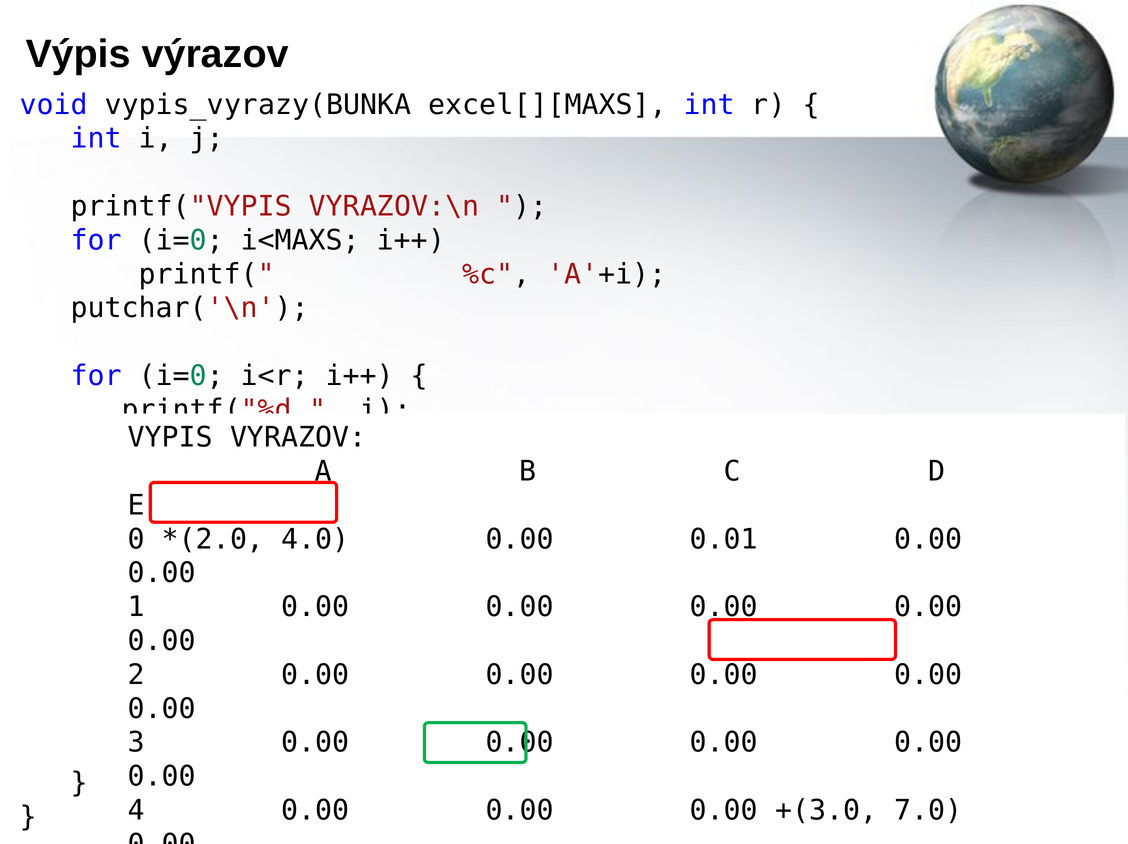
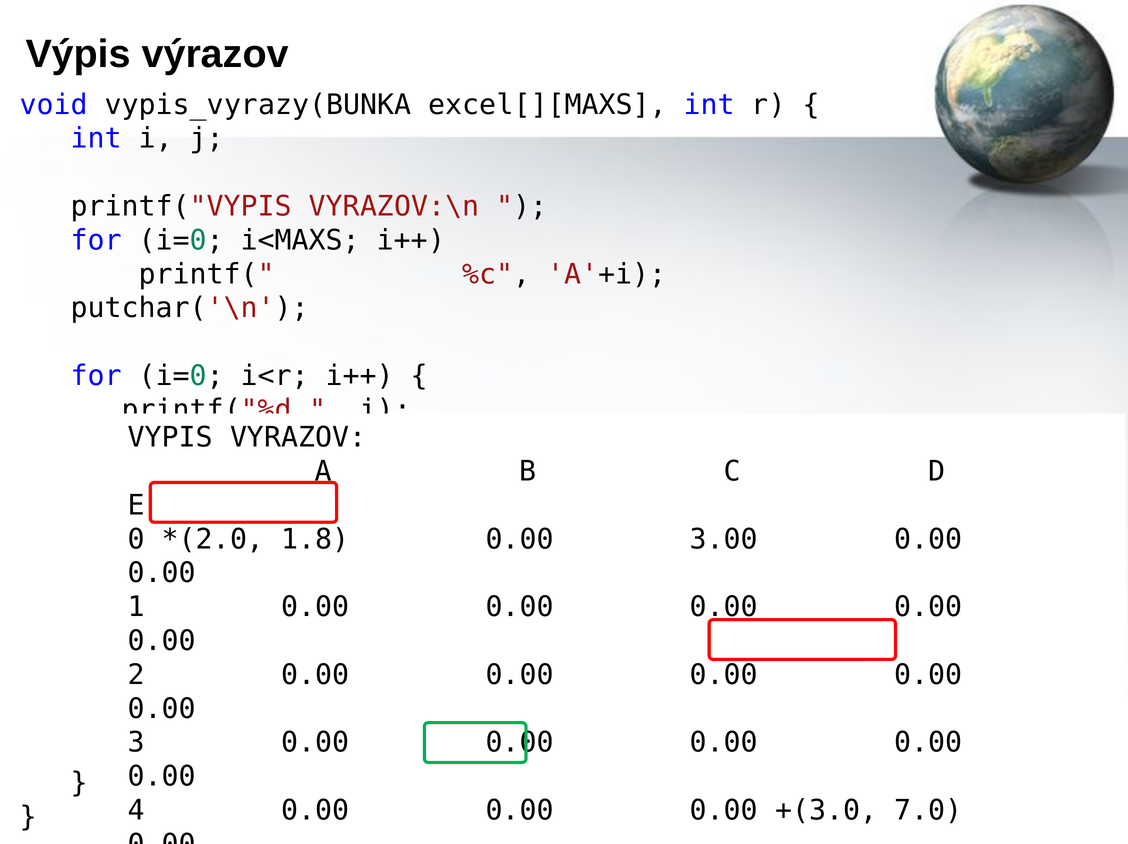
4.0: 4.0 -> 1.8 (315, 539)
0.01: 0.01 -> 3.00 (724, 539)
